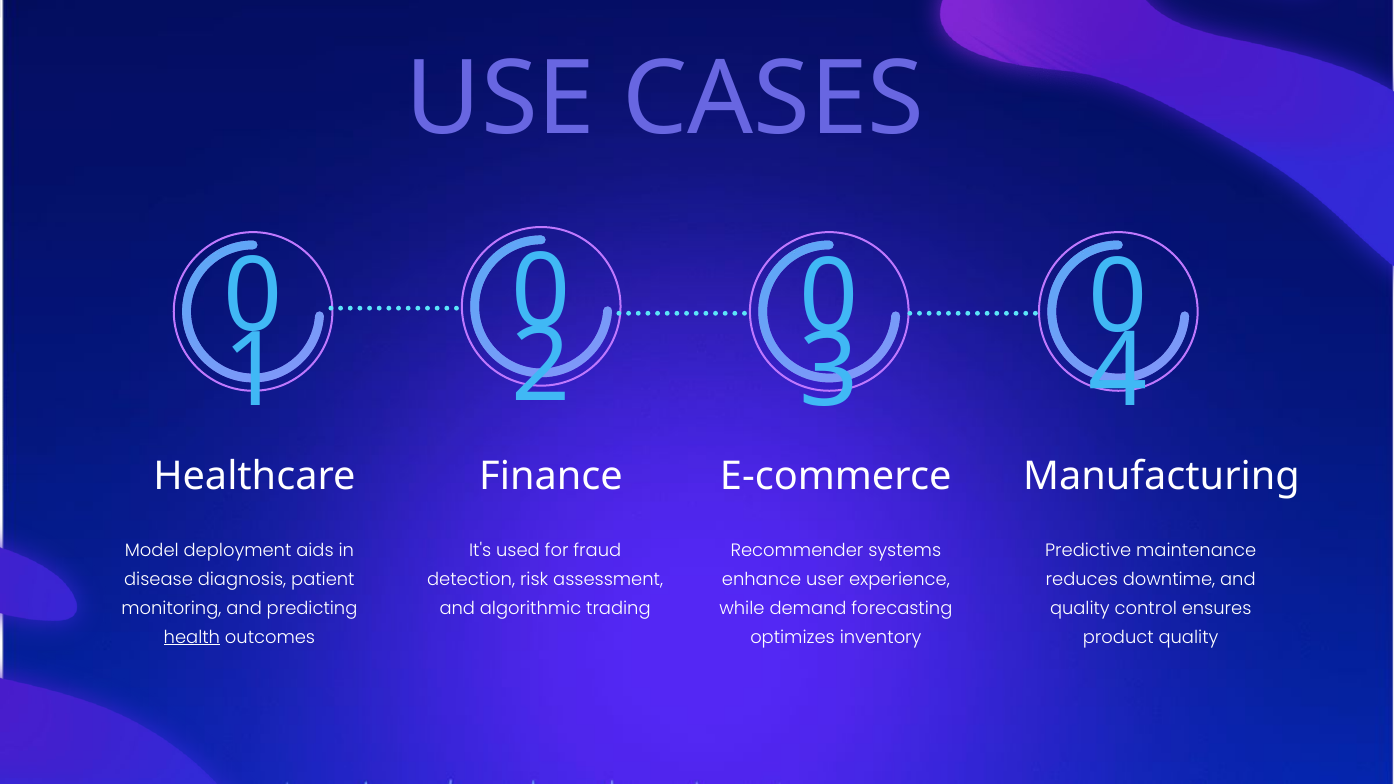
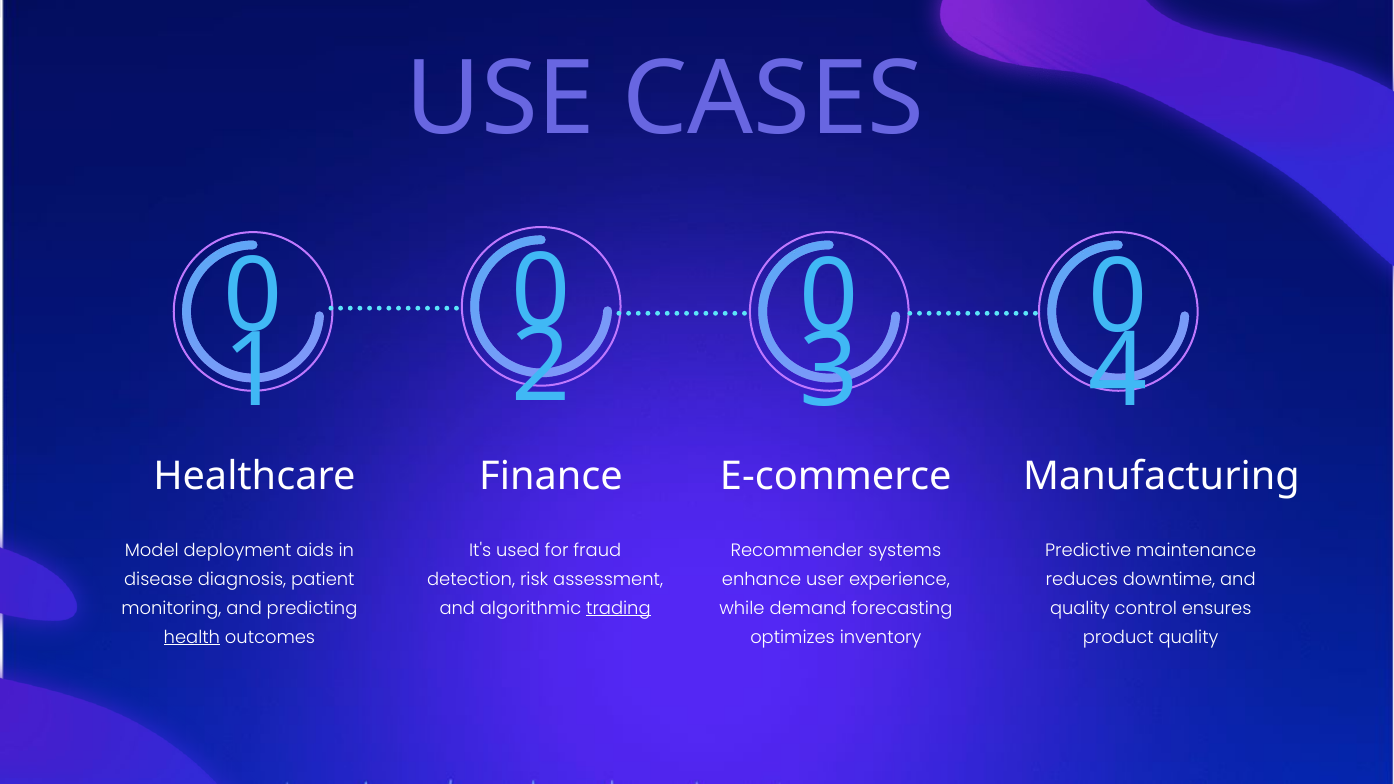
trading underline: none -> present (618, 608)
